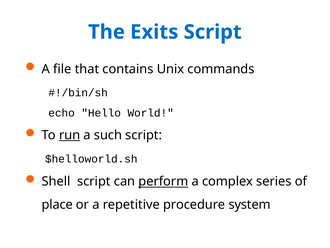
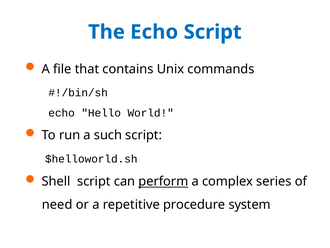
The Exits: Exits -> Echo (154, 32)
run underline: present -> none (70, 135)
place: place -> need (57, 204)
